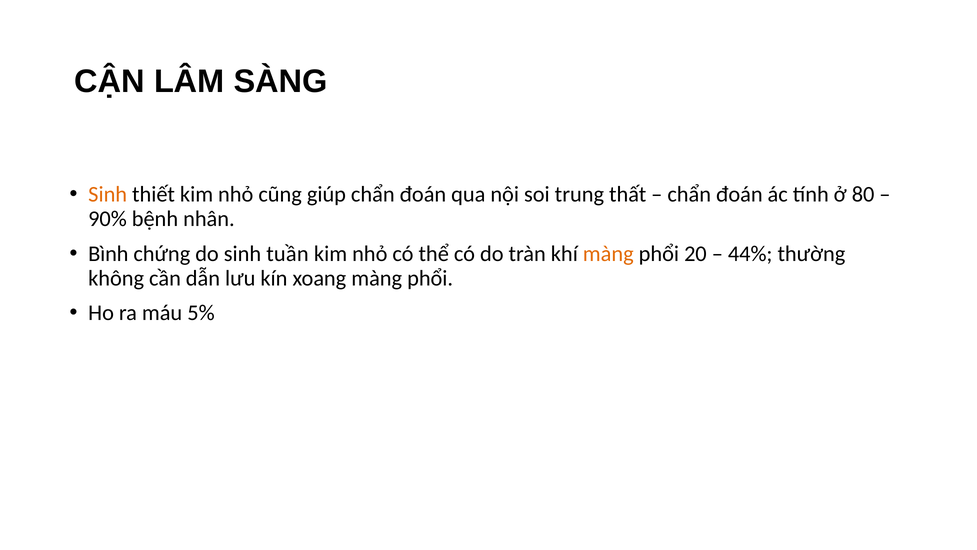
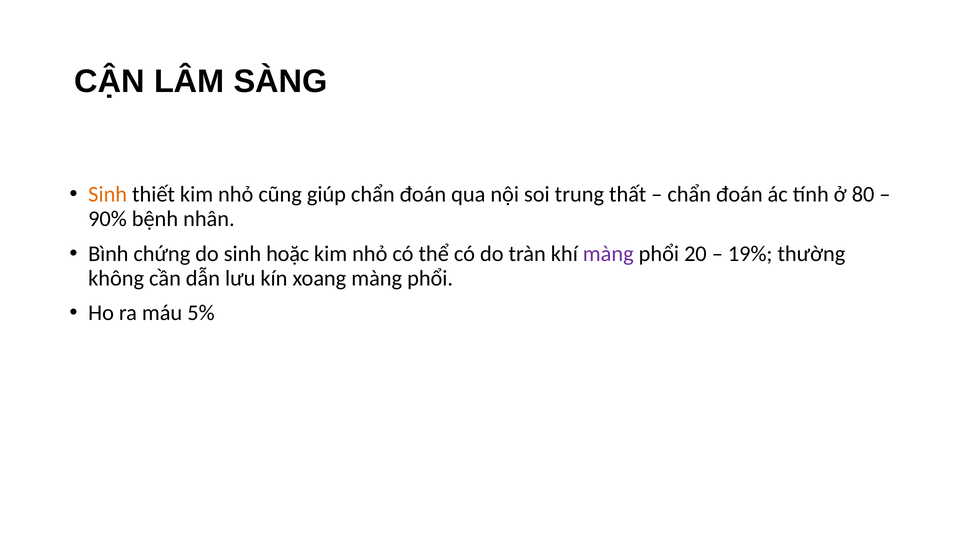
tuần: tuần -> hoặc (288, 253)
màng colour: orange -> purple (608, 253)
44%: 44% -> 19% (750, 253)
